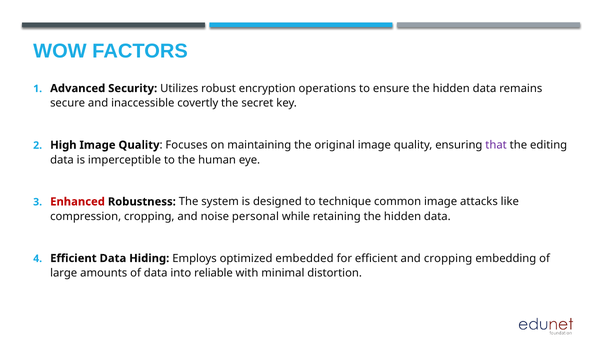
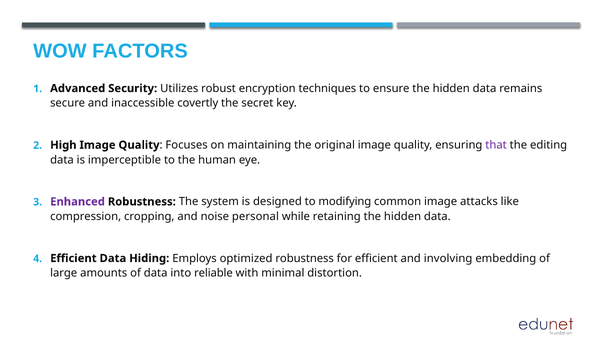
operations: operations -> techniques (327, 89)
Enhanced colour: red -> purple (78, 202)
technique: technique -> modifying (345, 202)
optimized embedded: embedded -> robustness (305, 259)
and cropping: cropping -> involving (448, 259)
